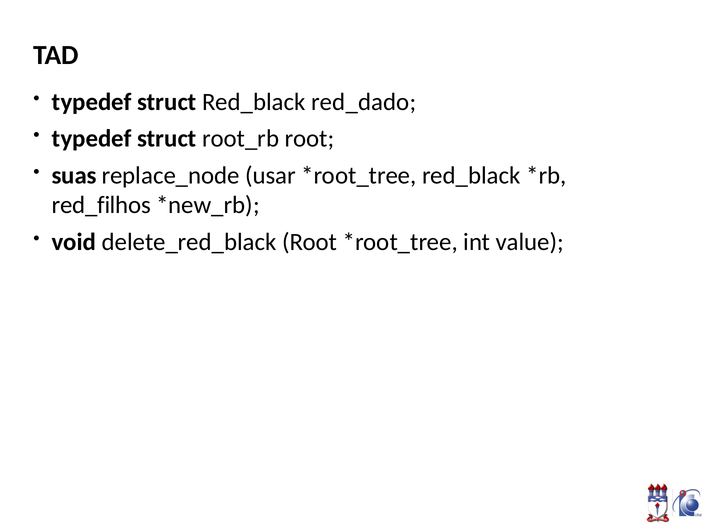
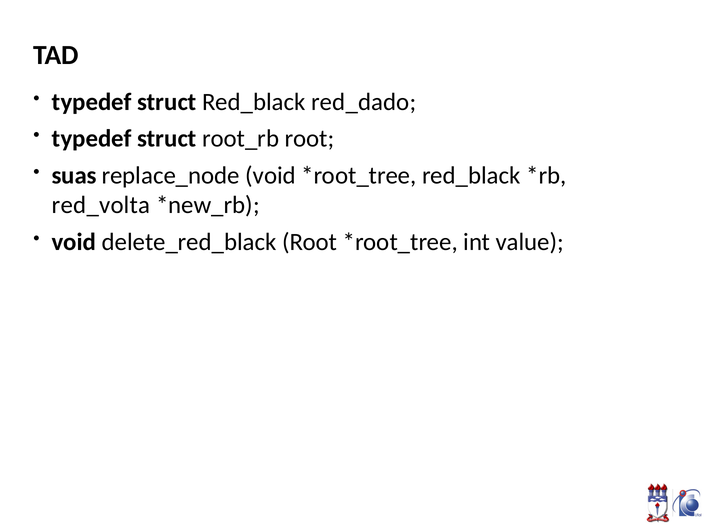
replace_node usar: usar -> void (271, 175)
red_filhos: red_filhos -> red_volta (101, 205)
